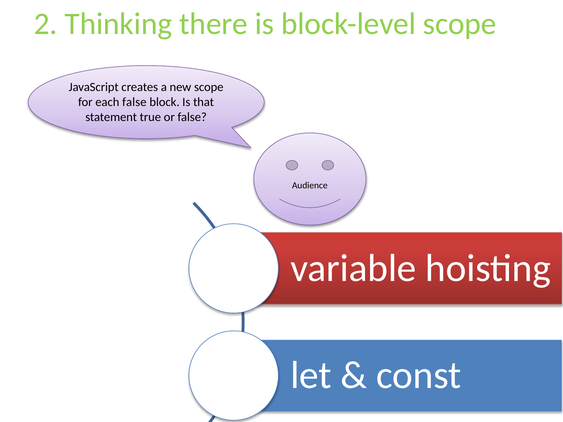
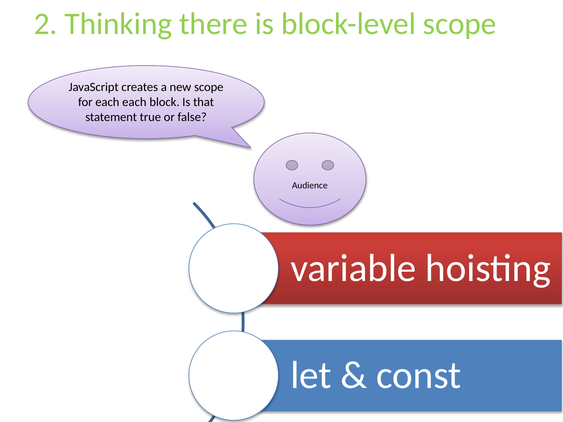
each false: false -> each (134, 102)
